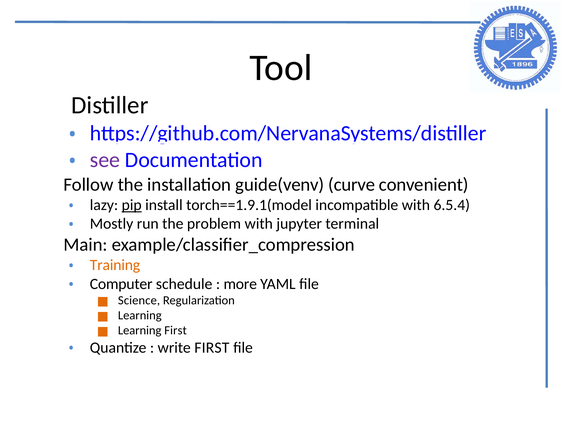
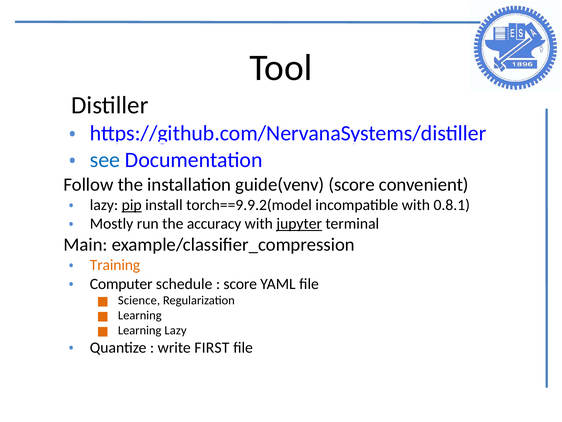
see colour: purple -> blue (105, 160)
guide(venv curve: curve -> score (352, 184)
torch==1.9.1(model: torch==1.9.1(model -> torch==9.9.2(model (249, 205)
6.5.4: 6.5.4 -> 0.8.1 (452, 205)
problem: problem -> accuracy (214, 224)
jupyter underline: none -> present (299, 224)
more: more -> score (240, 284)
Learning First: First -> Lazy (176, 330)
